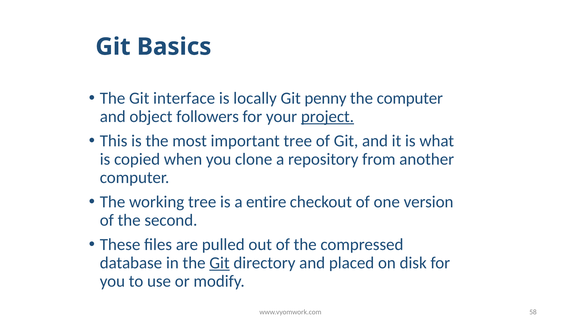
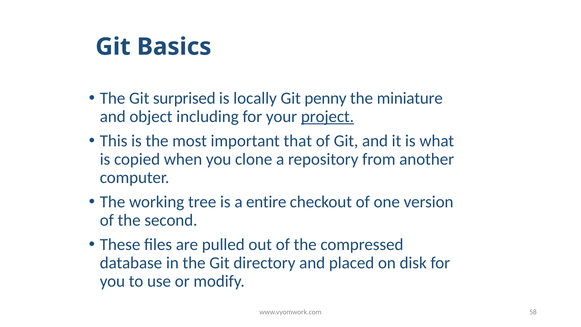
interface: interface -> surprised (184, 98)
the computer: computer -> miniature (410, 98)
followers: followers -> including (208, 117)
important tree: tree -> that (298, 141)
Git underline: present -> none (219, 263)
